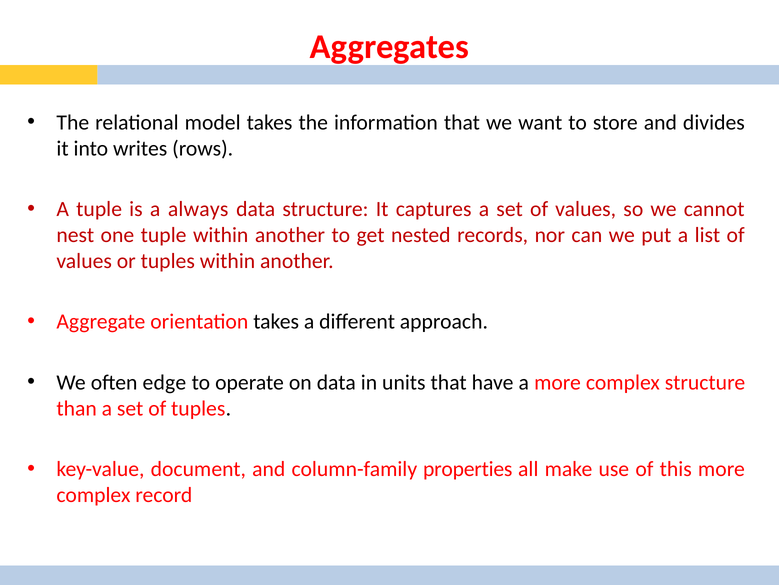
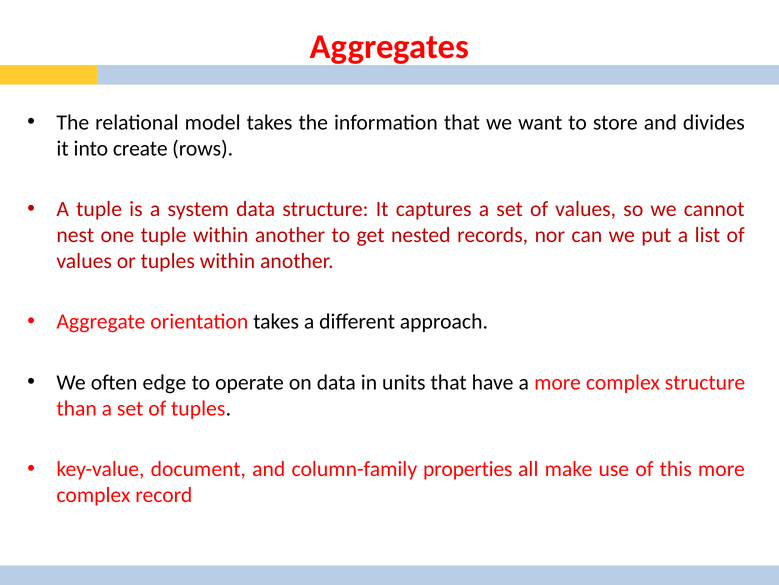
writes: writes -> create (140, 148)
always: always -> system (198, 209)
